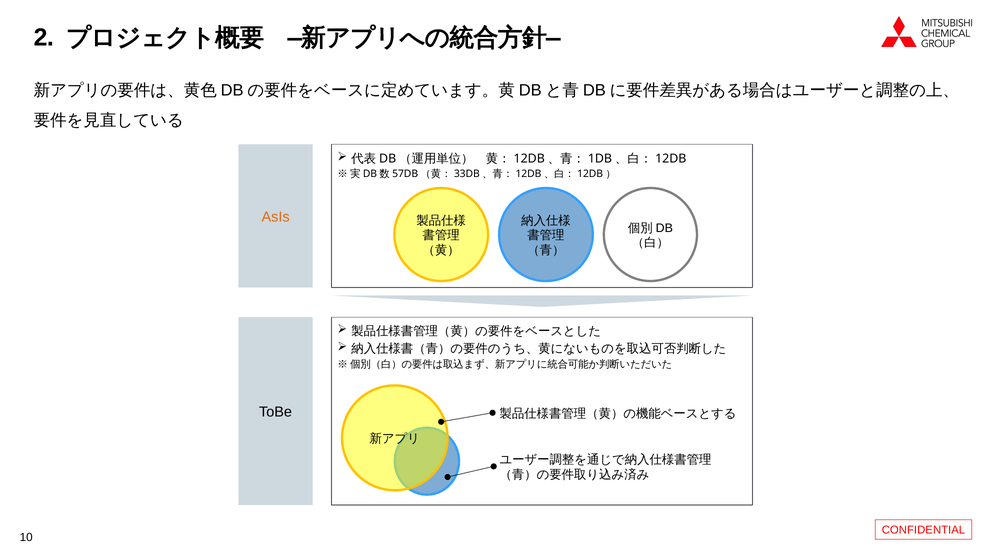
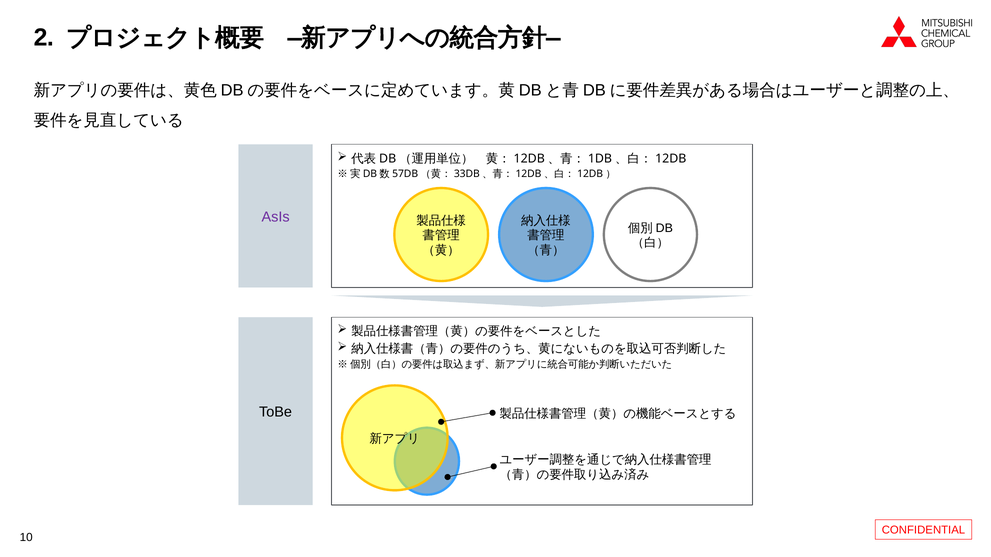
AsIs colour: orange -> purple (276, 217)
